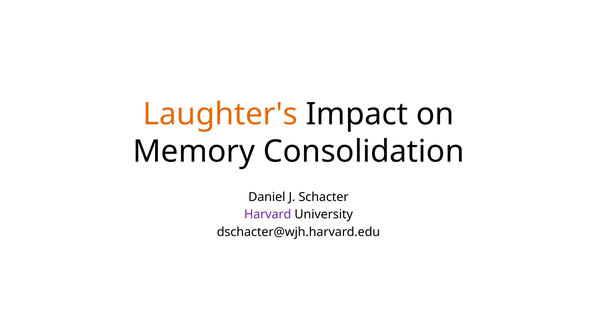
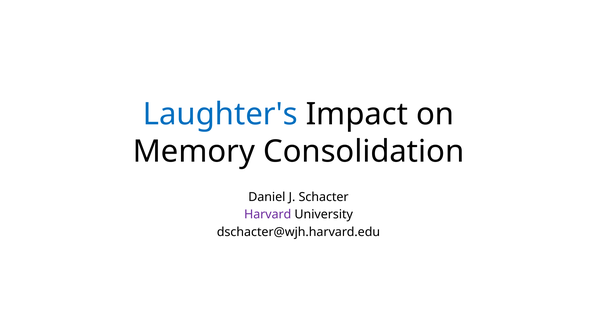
Laughter's colour: orange -> blue (220, 114)
